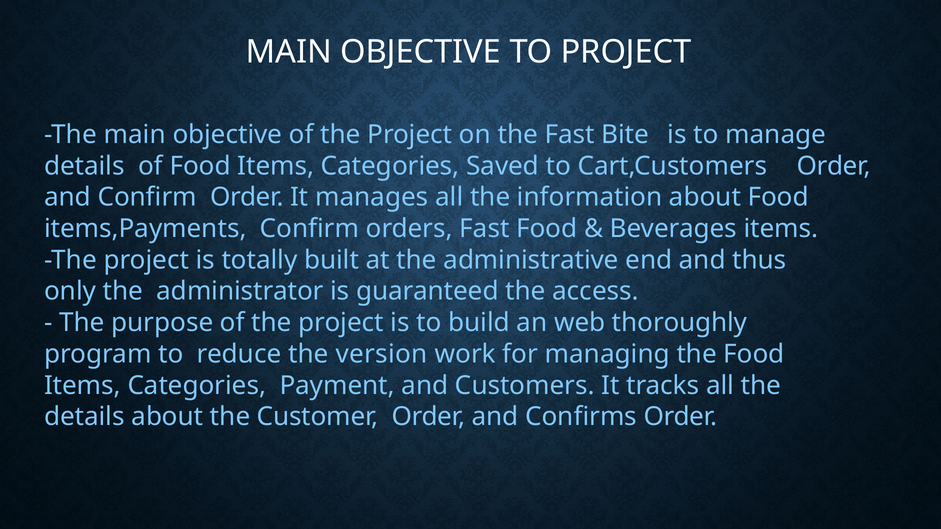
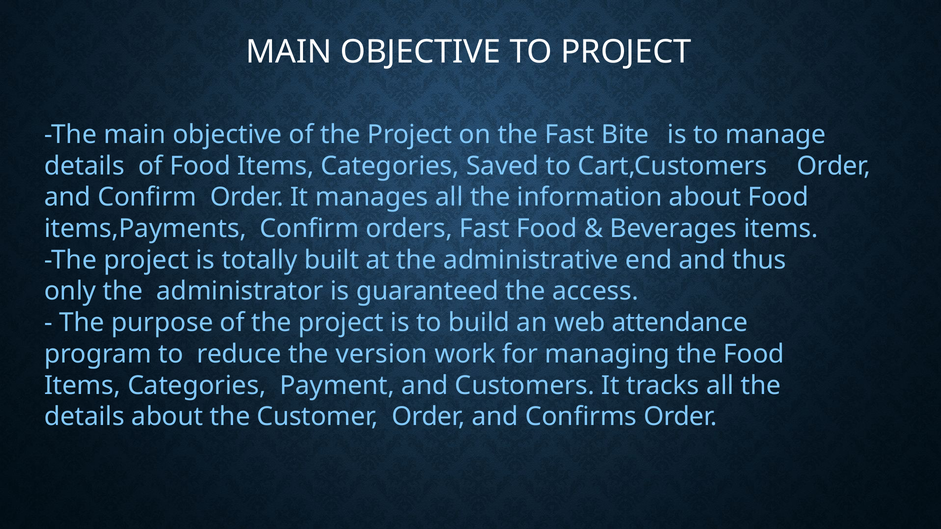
thoroughly: thoroughly -> attendance (680, 323)
